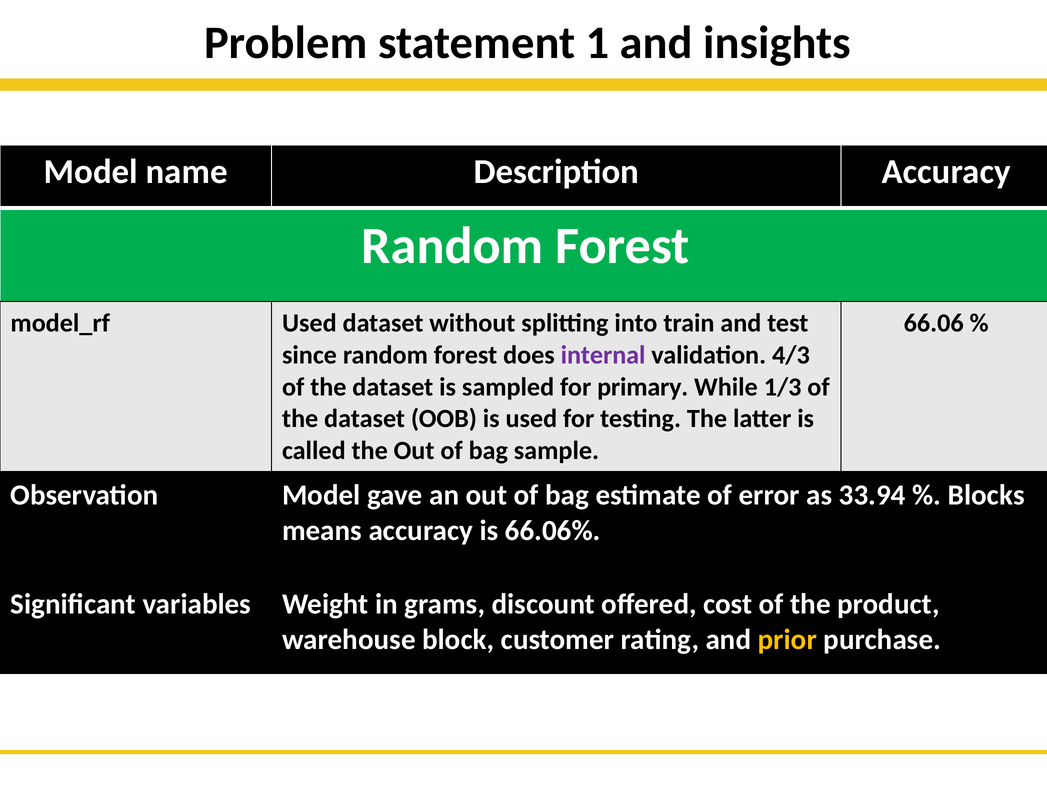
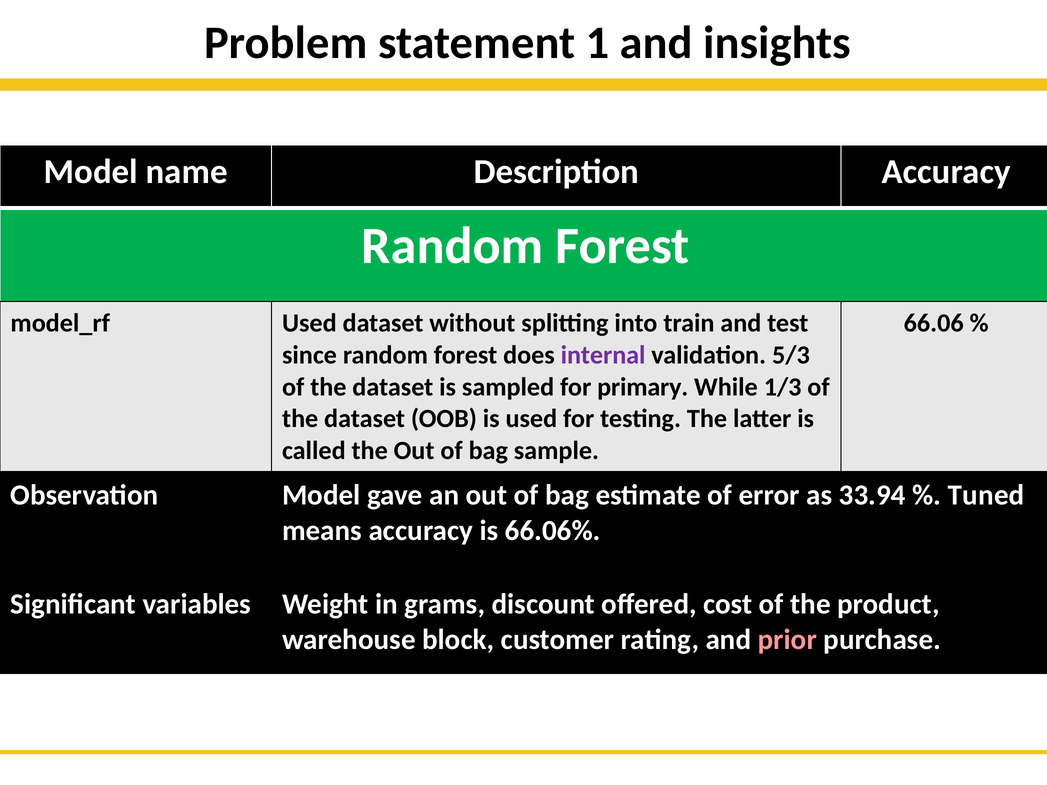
4/3: 4/3 -> 5/3 (791, 355)
Blocks: Blocks -> Tuned (986, 495)
prior colour: yellow -> pink (787, 640)
